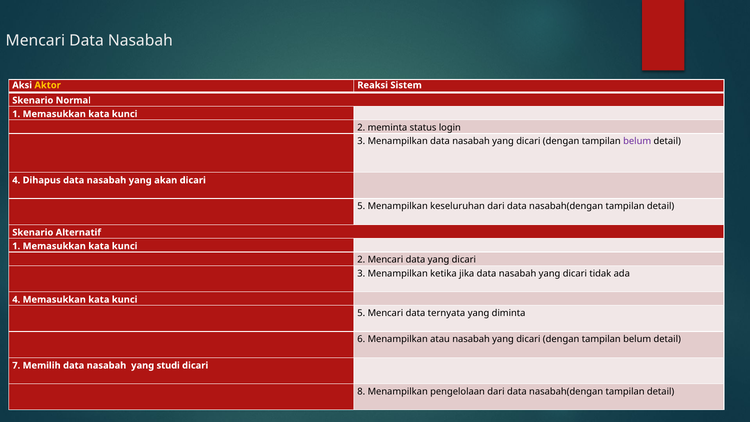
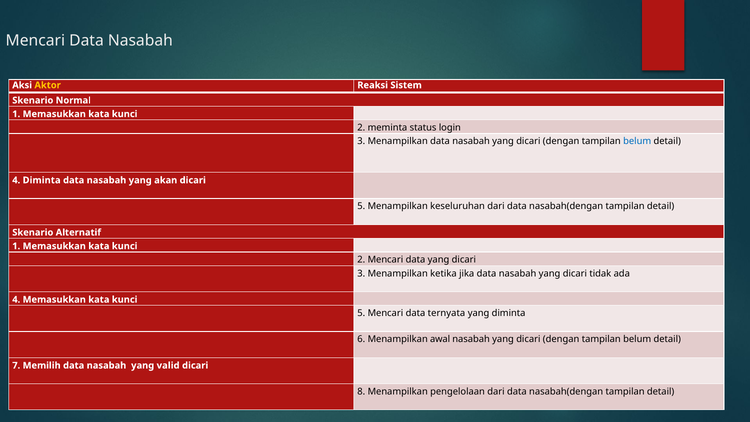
belum colour: purple -> blue (637, 141)
4 Dihapus: Dihapus -> Diminta (42, 180)
atau: atau -> awal (440, 339)
studi: studi -> valid (168, 365)
